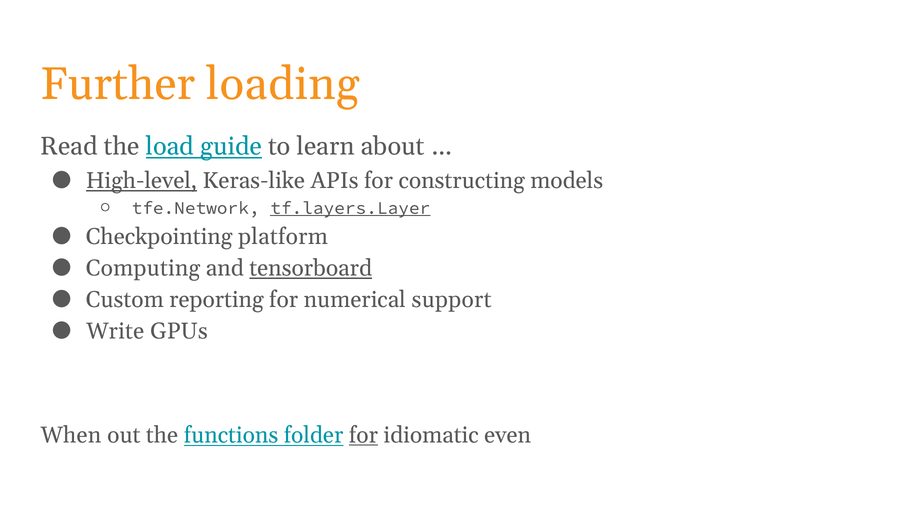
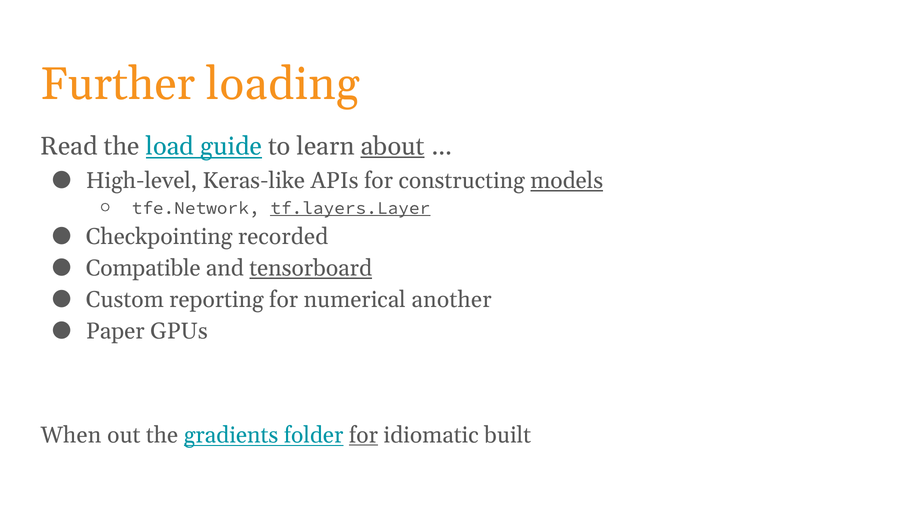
about underline: none -> present (393, 146)
High-level underline: present -> none (142, 181)
models underline: none -> present (567, 181)
platform: platform -> recorded (283, 237)
Computing: Computing -> Compatible (143, 268)
support: support -> another (452, 300)
Write: Write -> Paper (115, 331)
functions: functions -> gradients (231, 435)
even: even -> built (508, 435)
